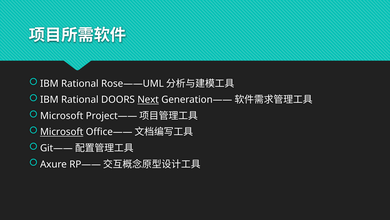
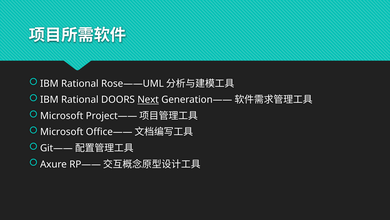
Microsoft underline: present -> none (62, 132)
